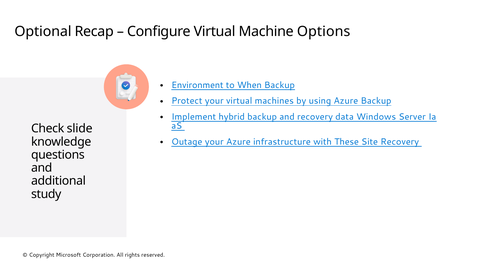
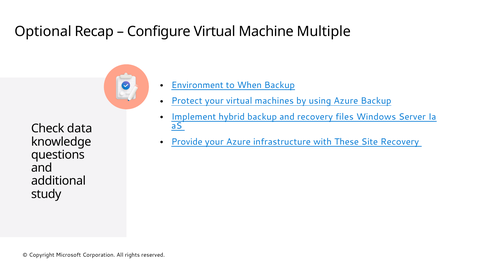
Options: Options -> Multiple (324, 32)
data: data -> files (345, 117)
slide: slide -> data (80, 129)
Outage: Outage -> Provide (187, 142)
